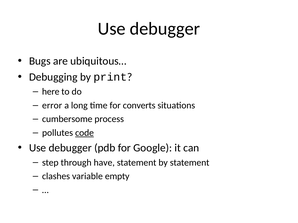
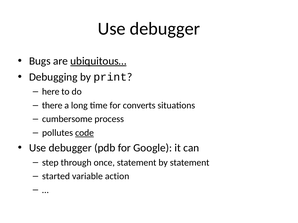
ubiquitous… underline: none -> present (98, 61)
error: error -> there (52, 106)
have: have -> once (104, 163)
clashes: clashes -> started (56, 177)
empty: empty -> action (117, 177)
